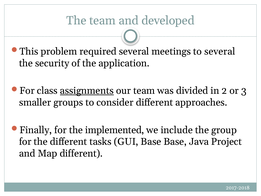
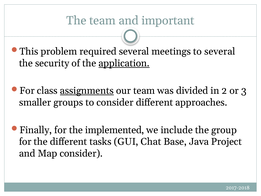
developed: developed -> important (168, 21)
application underline: none -> present (124, 63)
GUI Base: Base -> Chat (151, 142)
Map different: different -> consider (81, 153)
